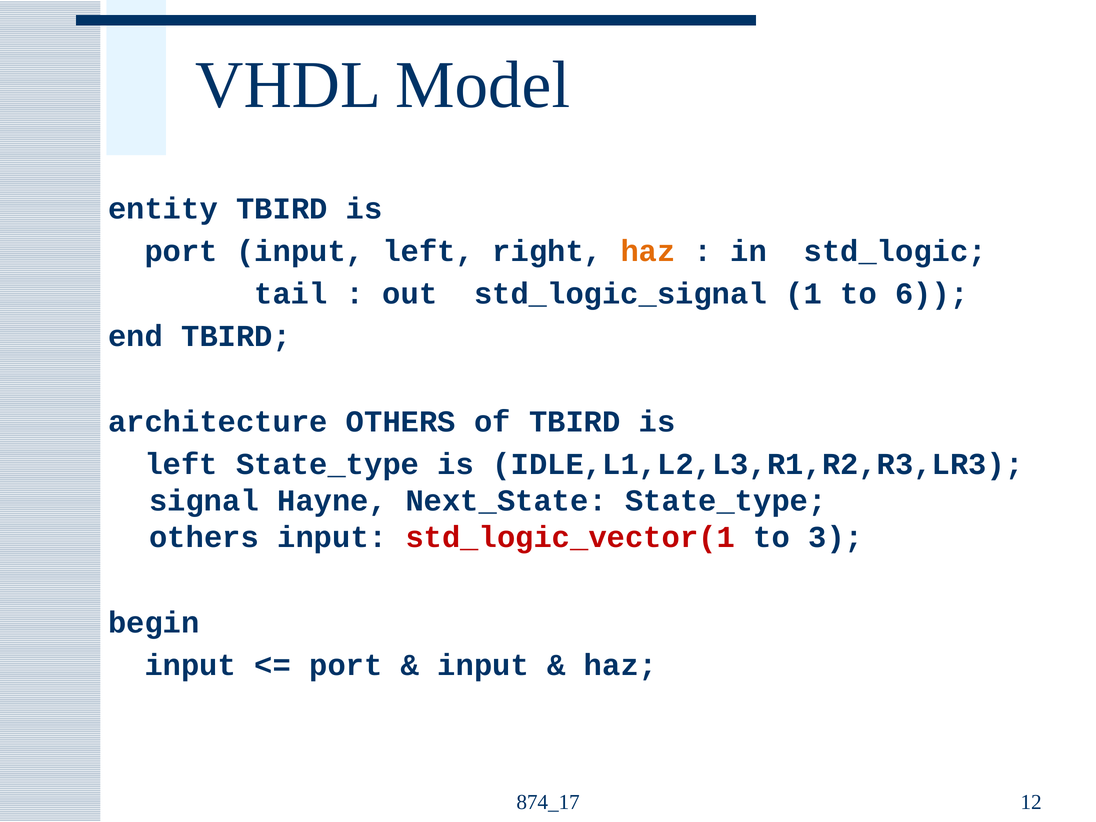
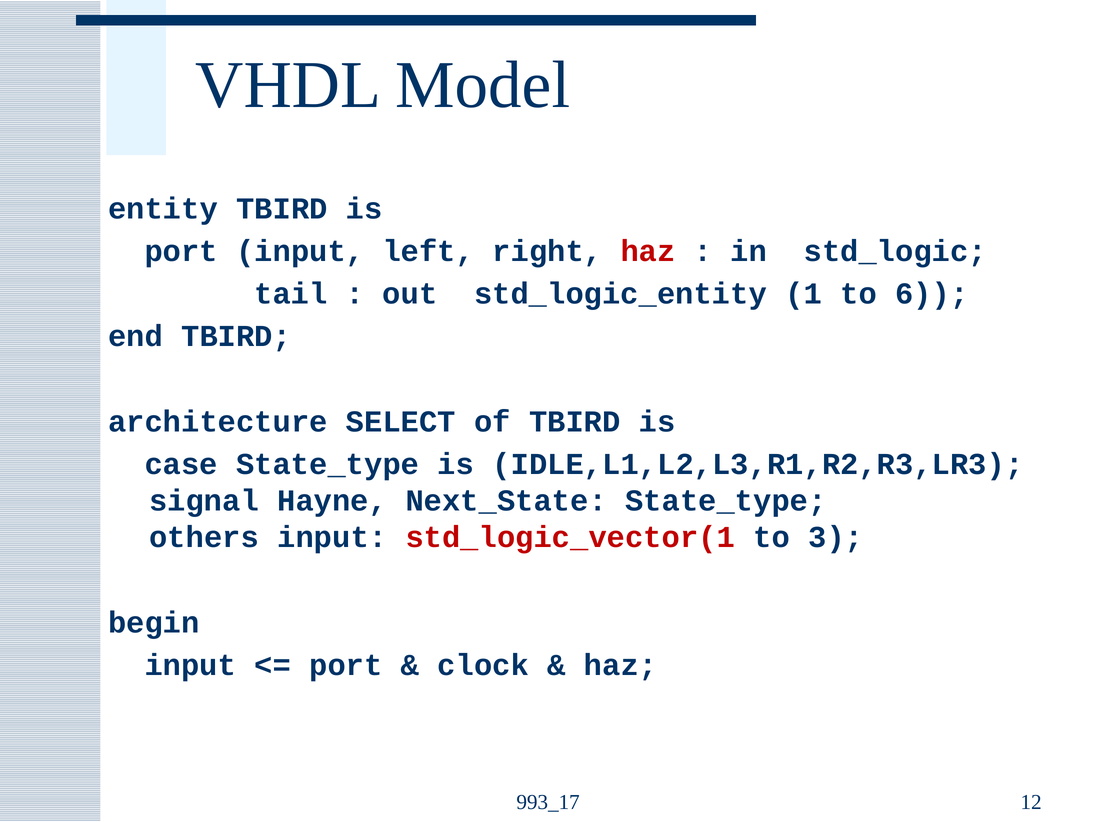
haz colour: orange -> red (648, 251)
std_logic_signal: std_logic_signal -> std_logic_entity (620, 294)
architecture OTHERS: OTHERS -> SELECT (401, 422)
left: left -> case (181, 464)
input: input -> clock (483, 665)
874_17: 874_17 -> 993_17 (548, 802)
